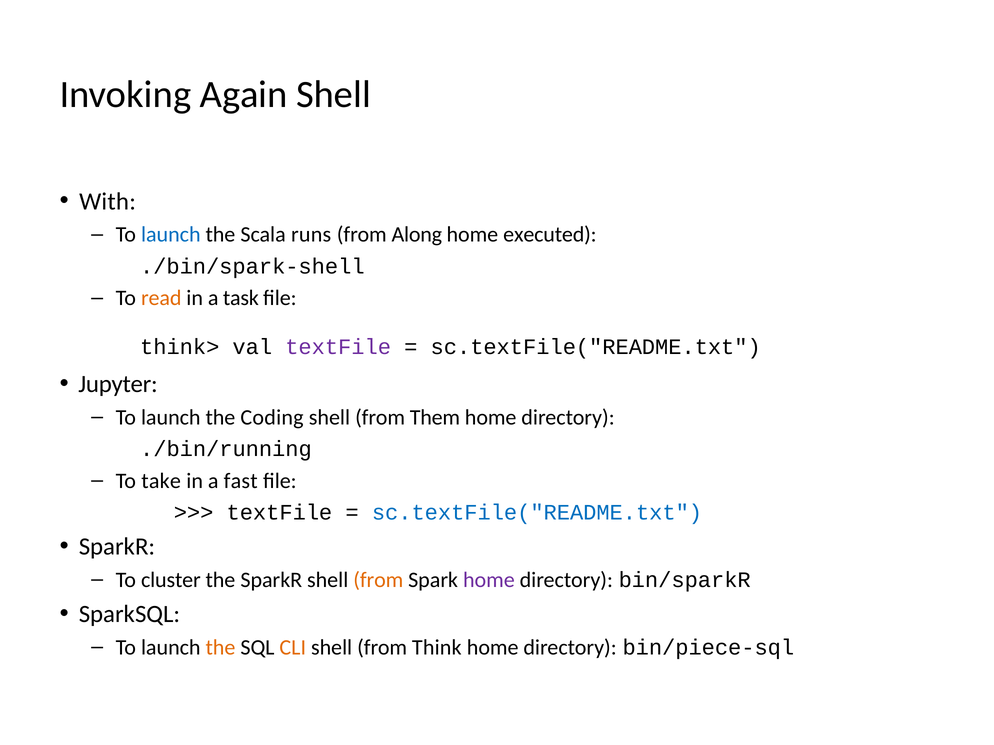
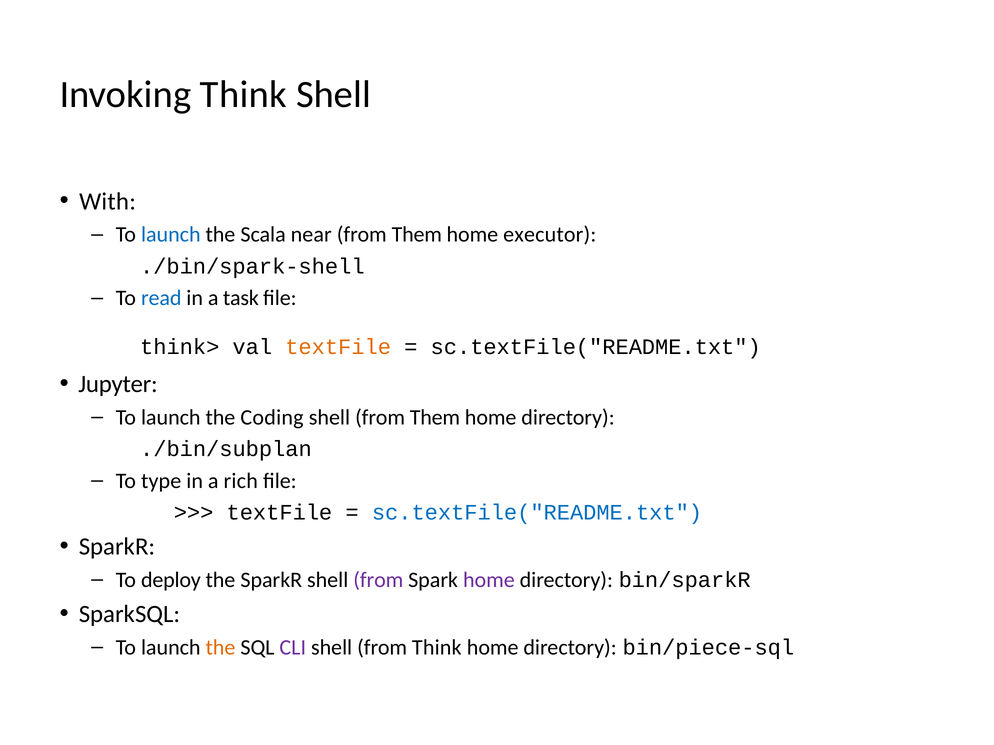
Invoking Again: Again -> Think (243, 95)
runs: runs -> near (311, 235)
Along: Along -> Them (417, 235)
executed: executed -> executor (550, 235)
read colour: orange -> blue (161, 298)
textFile colour: purple -> orange (338, 347)
./bin/running: ./bin/running -> ./bin/subplan (226, 449)
take: take -> type (161, 481)
fast: fast -> rich (241, 481)
cluster: cluster -> deploy (171, 580)
from colour: orange -> purple (378, 580)
CLI colour: orange -> purple (293, 648)
